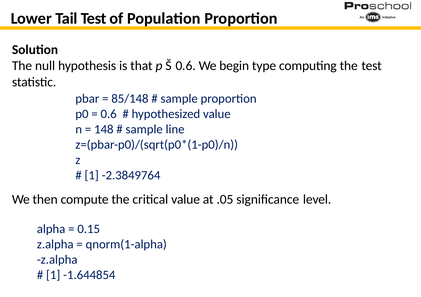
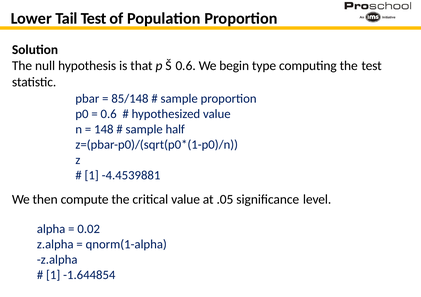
line: line -> half (175, 129)
-2.3849764: -2.3849764 -> -4.4539881 (131, 175)
0.15: 0.15 -> 0.02 (89, 229)
